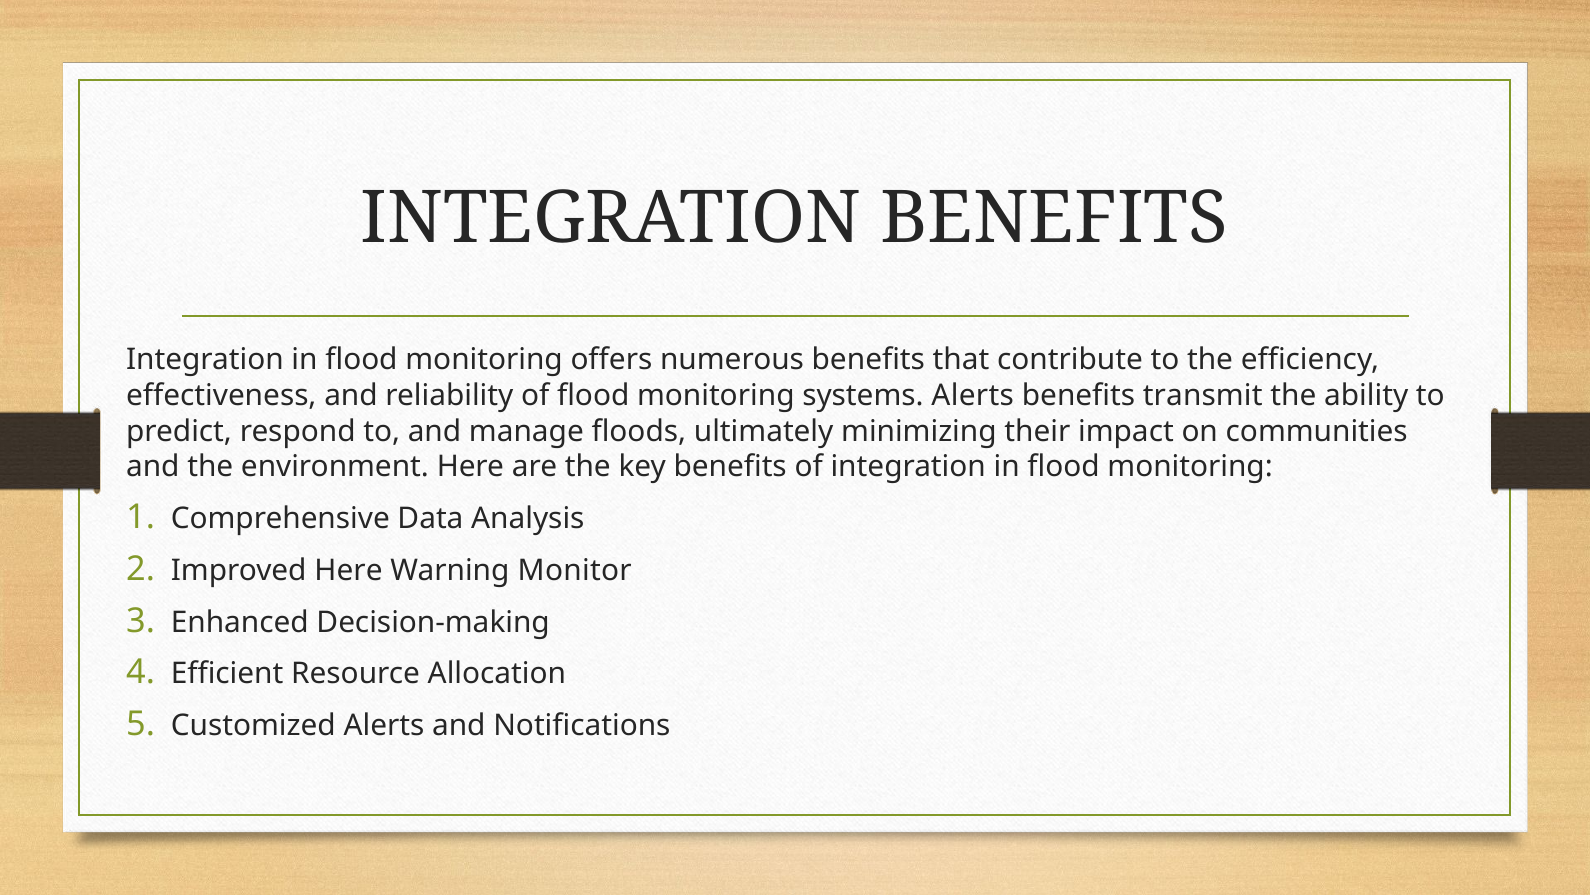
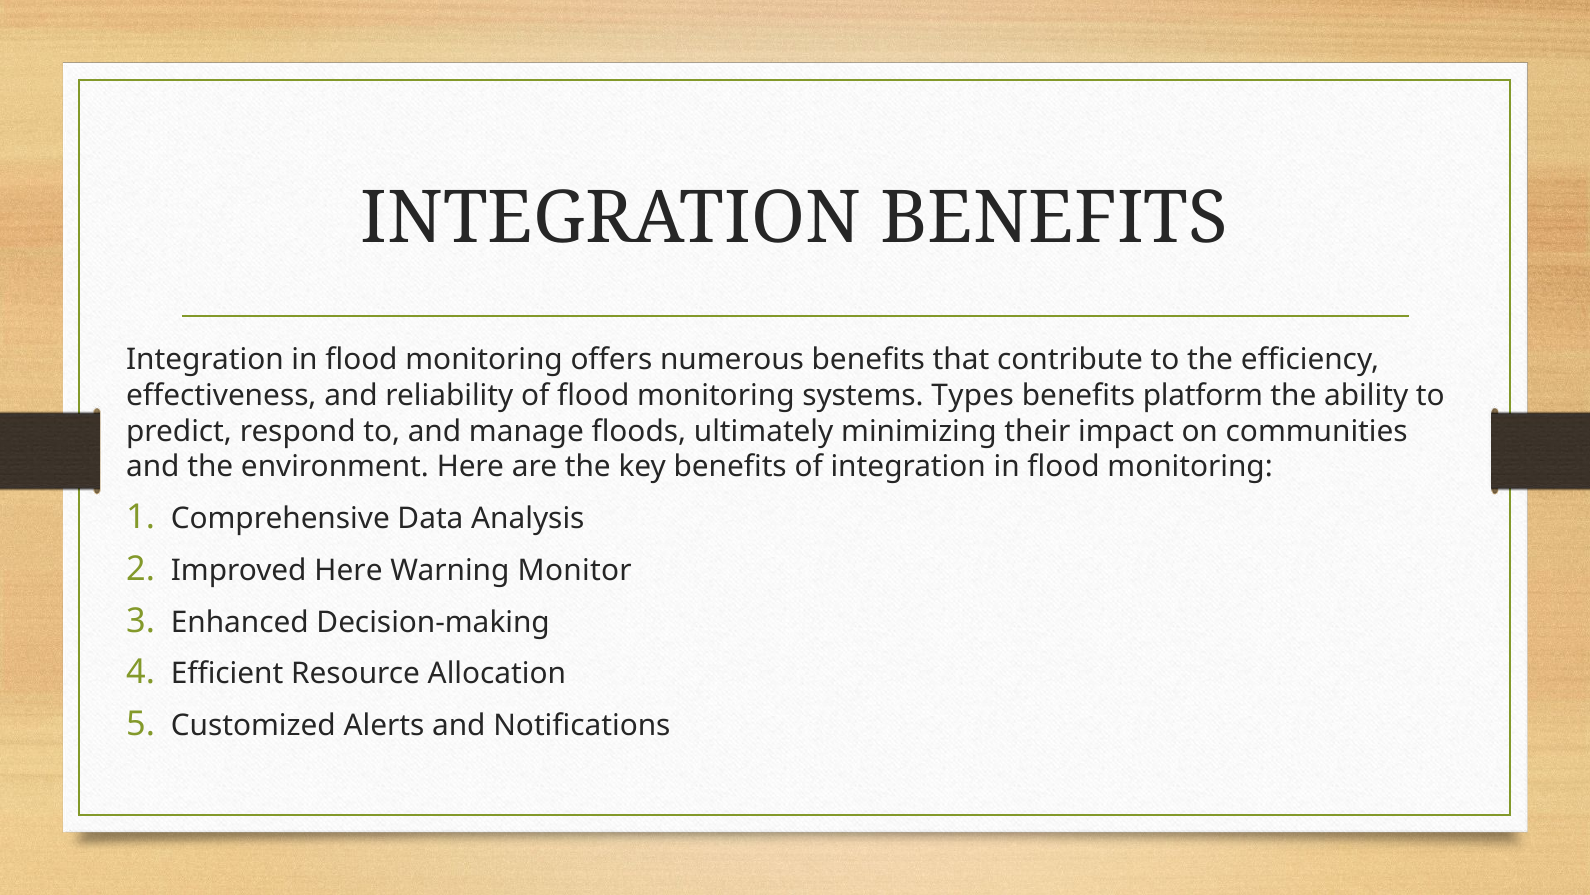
systems Alerts: Alerts -> Types (973, 395)
transmit: transmit -> platform (1203, 395)
